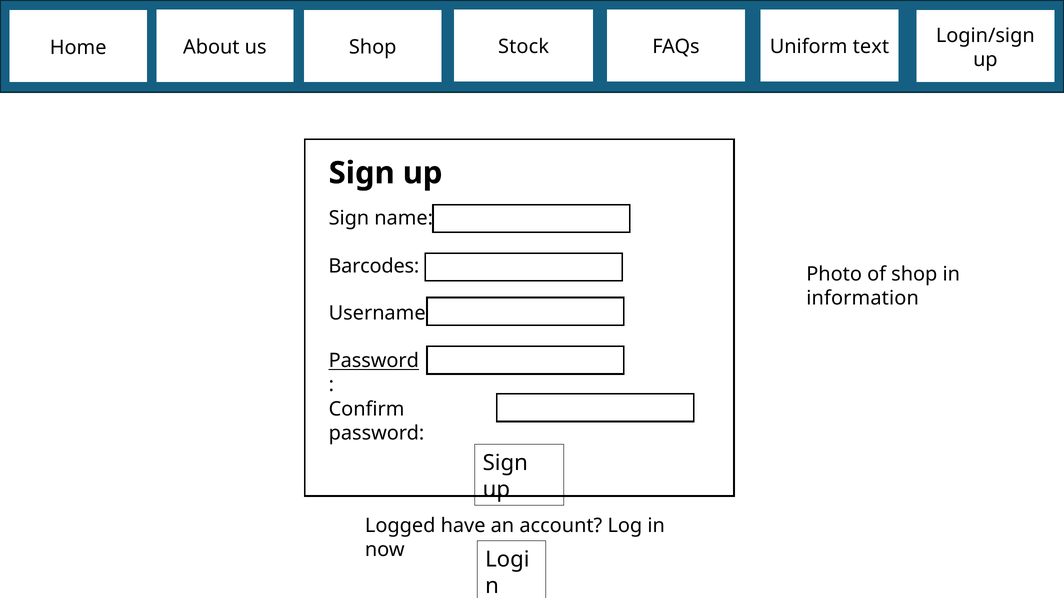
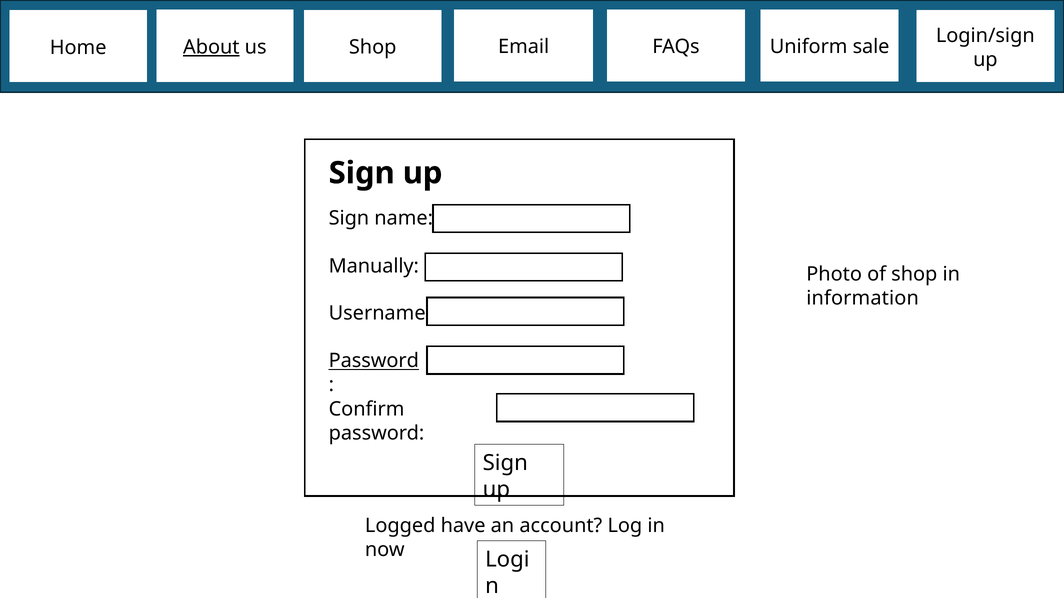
About underline: none -> present (211, 47)
Stock: Stock -> Email (524, 47)
text: text -> sale (871, 47)
Barcodes: Barcodes -> Manually (374, 266)
